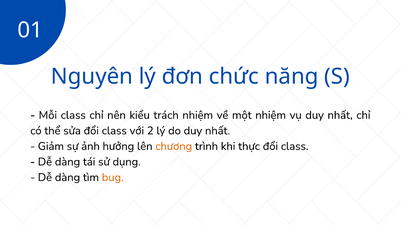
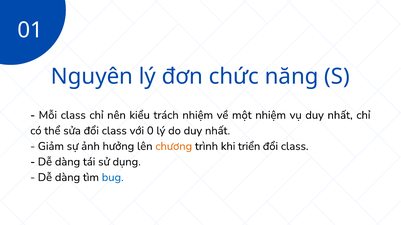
2: 2 -> 0 (150, 131)
thực: thực -> triển (249, 147)
bug colour: orange -> blue (113, 178)
